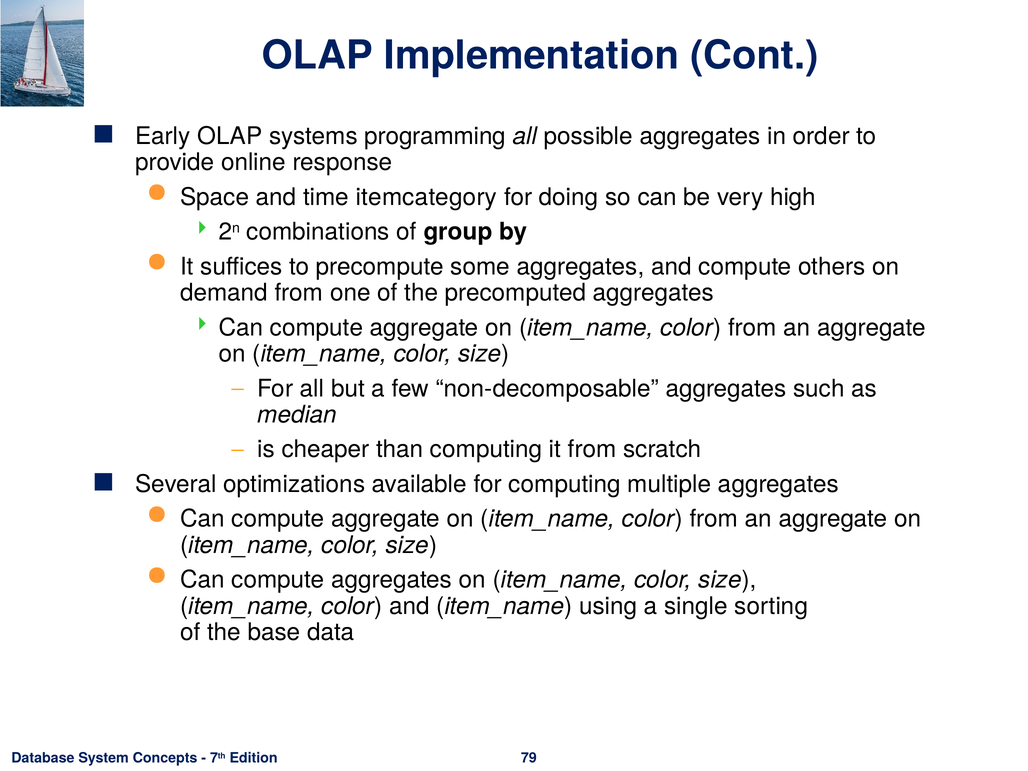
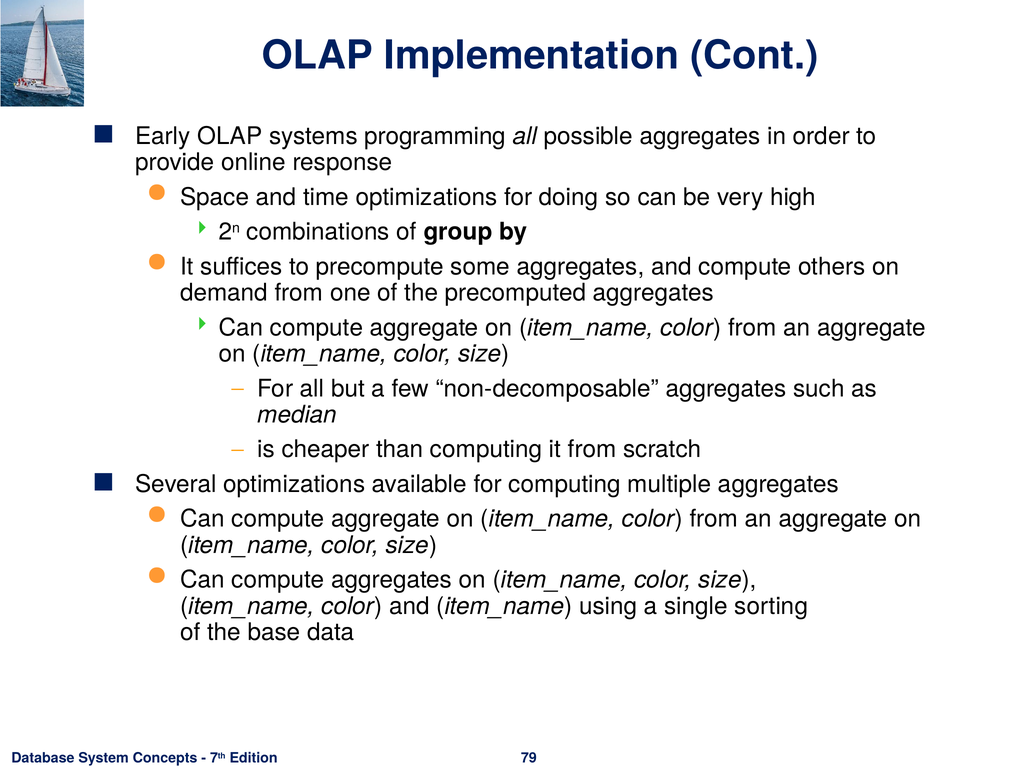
time itemcategory: itemcategory -> optimizations (427, 197)
